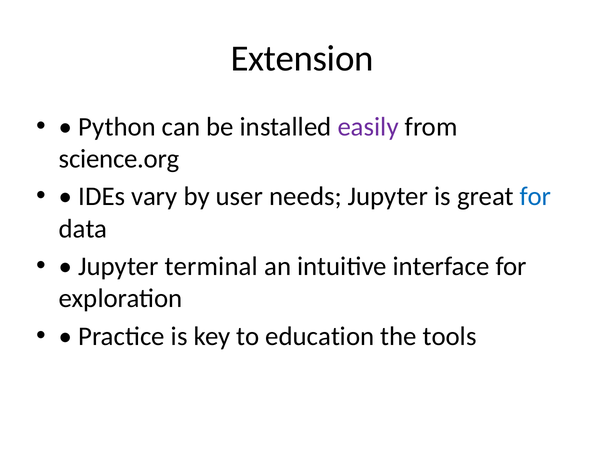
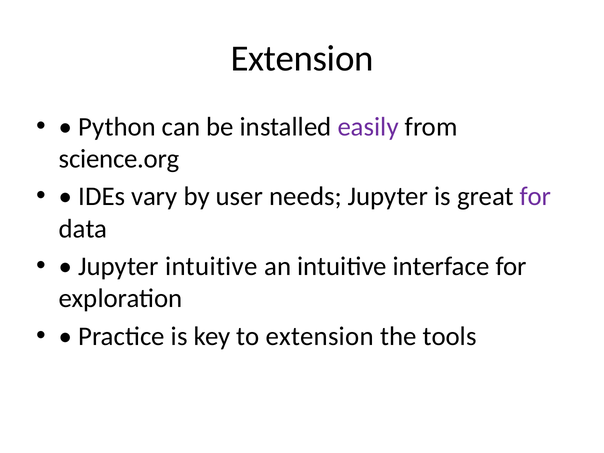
for colour: blue -> purple (535, 197)
Jupyter terminal: terminal -> intuitive (211, 266)
to education: education -> extension (320, 336)
